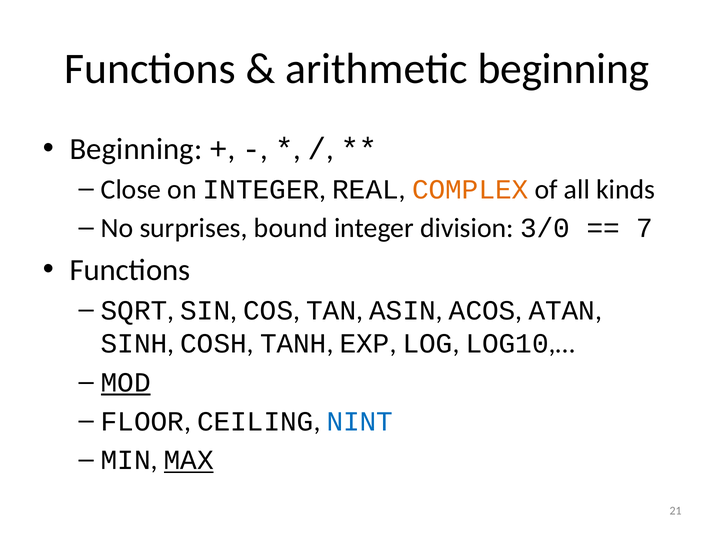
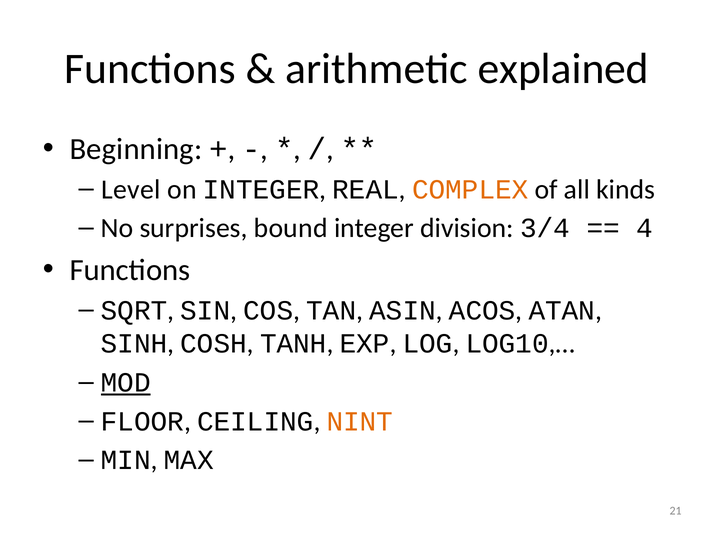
arithmetic beginning: beginning -> explained (563, 69)
Close: Close -> Level (131, 190)
3/0: 3/0 -> 3/4 (545, 229)
7: 7 -> 4 (645, 229)
NINT colour: blue -> orange (360, 422)
MAX underline: present -> none (189, 461)
